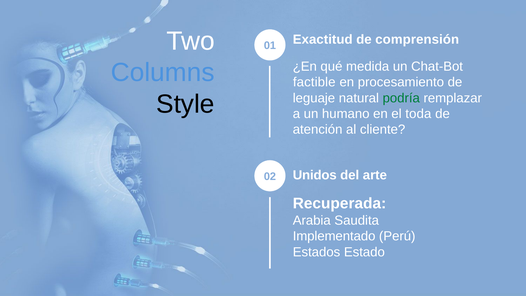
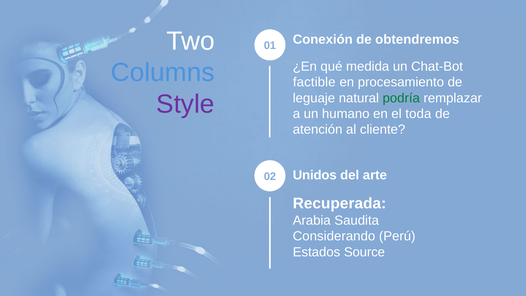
Exactitud: Exactitud -> Conexión (323, 39)
comprensión: comprensión -> obtendremos (417, 39)
Style colour: black -> purple (185, 104)
Implementado: Implementado -> Considerando (334, 236)
Estado: Estado -> Source (364, 252)
